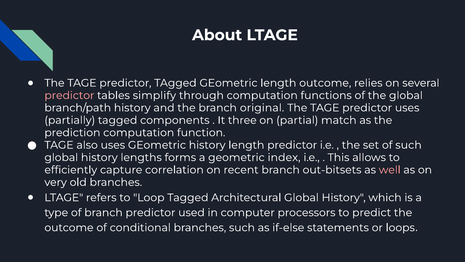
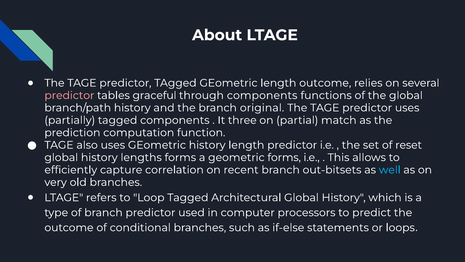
simplify: simplify -> graceful (155, 95)
through computation: computation -> components (262, 95)
of such: such -> reset (409, 145)
geometric index: index -> forms (284, 157)
well colour: pink -> light blue (390, 170)
